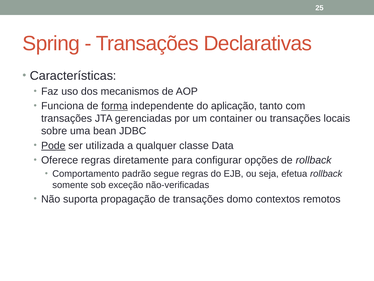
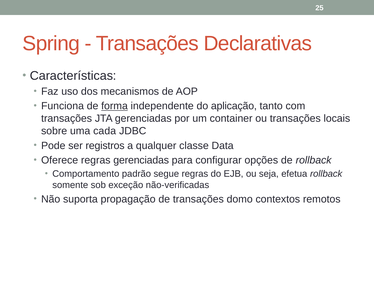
bean: bean -> cada (105, 131)
Pode underline: present -> none (53, 145)
utilizada: utilizada -> registros (105, 145)
regras diretamente: diretamente -> gerenciadas (141, 160)
